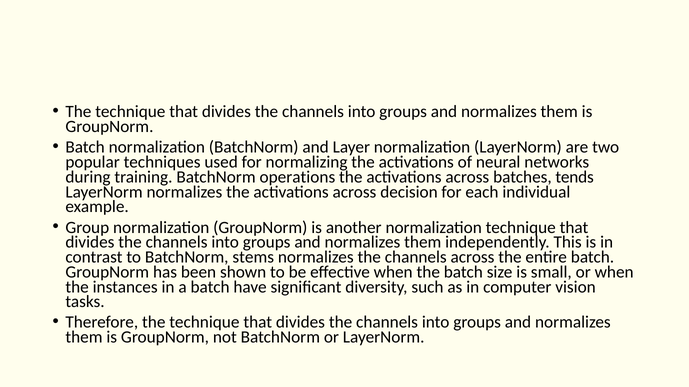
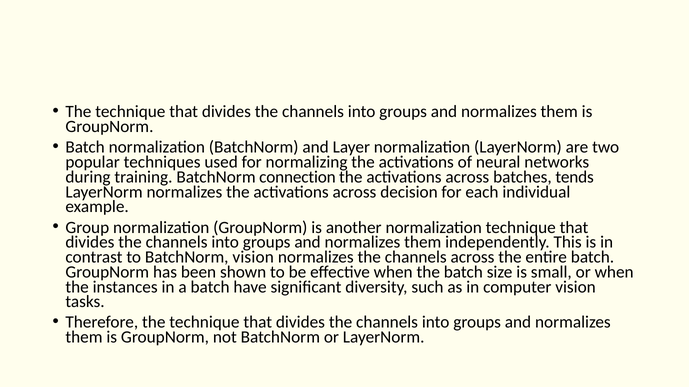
operations: operations -> connection (297, 177)
BatchNorm stems: stems -> vision (253, 257)
